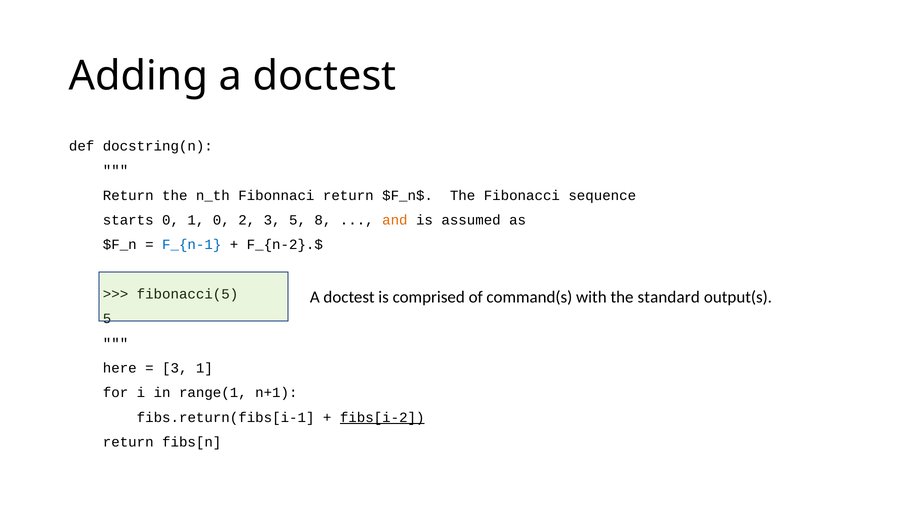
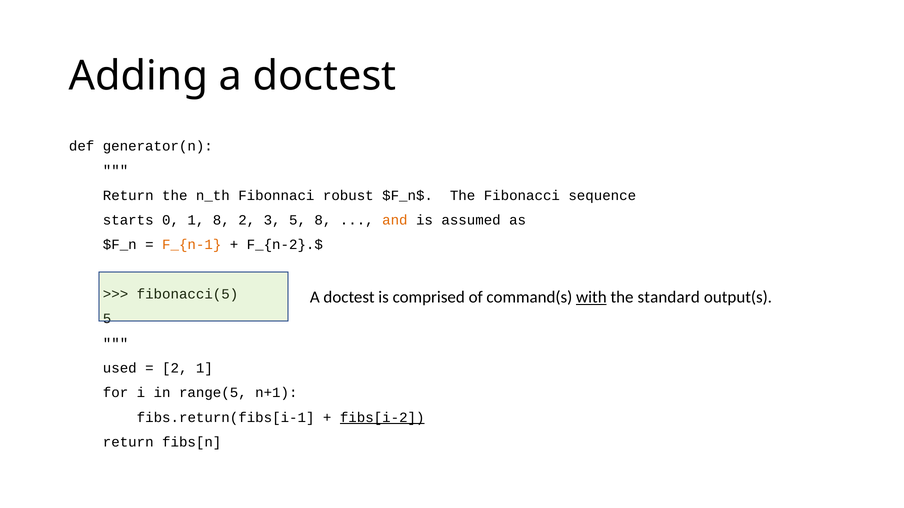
docstring(n: docstring(n -> generator(n (158, 146)
Fibonnaci return: return -> robust (348, 196)
1 0: 0 -> 8 (221, 220)
F_{n-1 colour: blue -> orange (192, 245)
with underline: none -> present (591, 298)
here: here -> used (120, 368)
3: 3 -> 2 (175, 368)
range(1: range(1 -> range(5 (213, 393)
